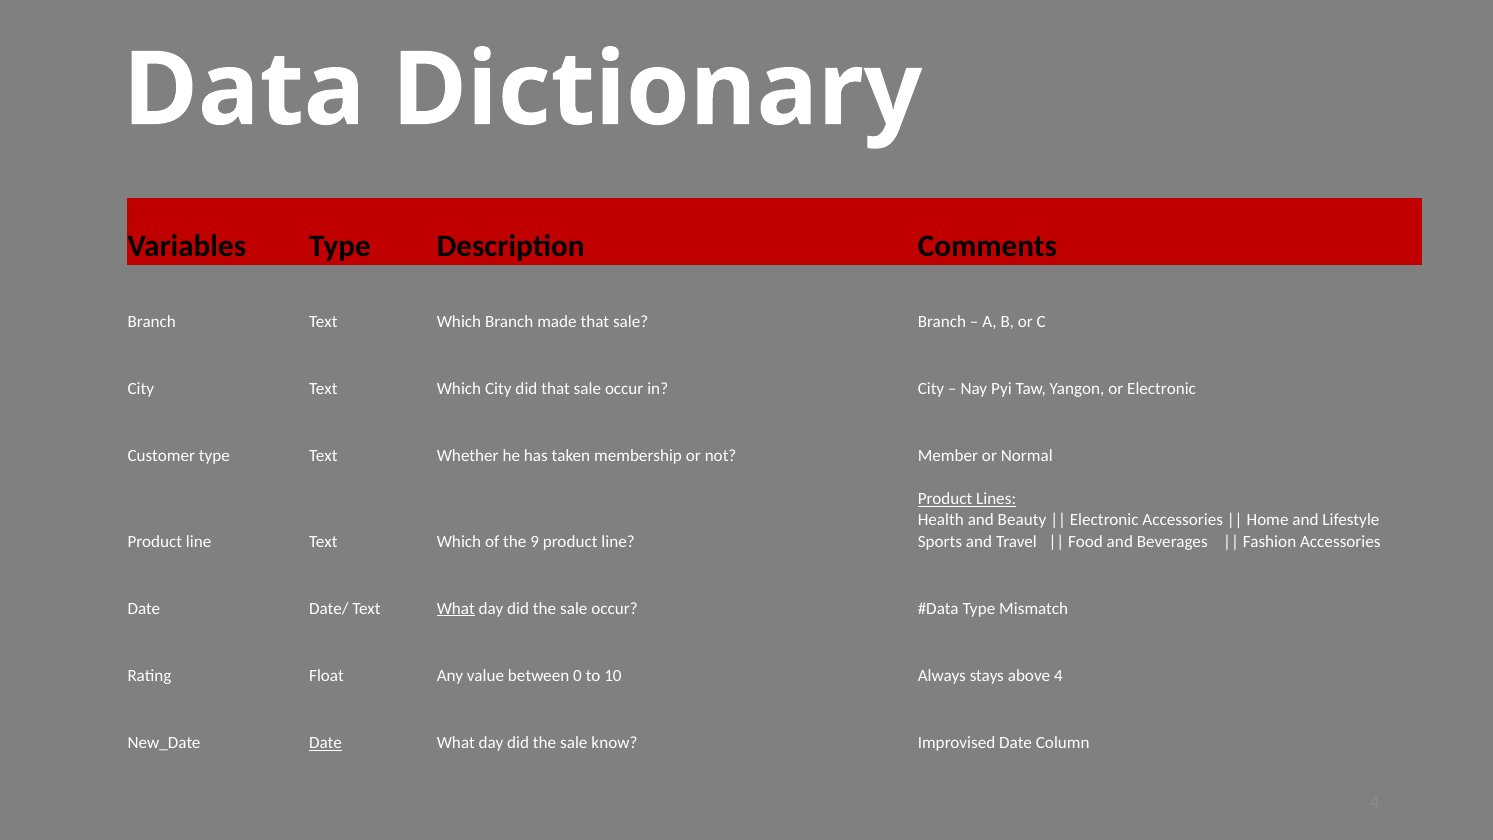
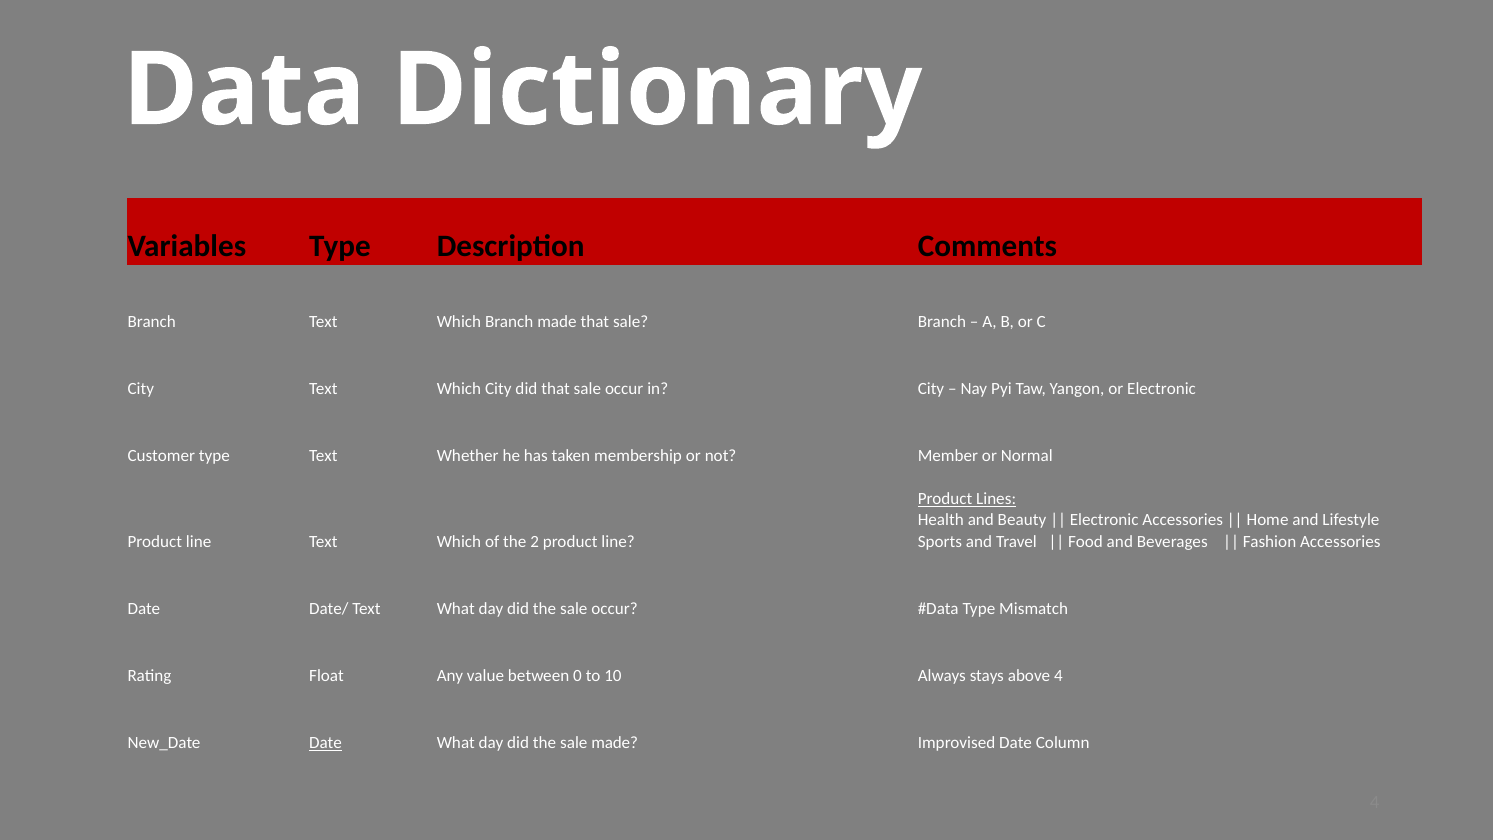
9: 9 -> 2 (535, 541)
What underline: present -> none (456, 608)
sale know: know -> made (615, 743)
